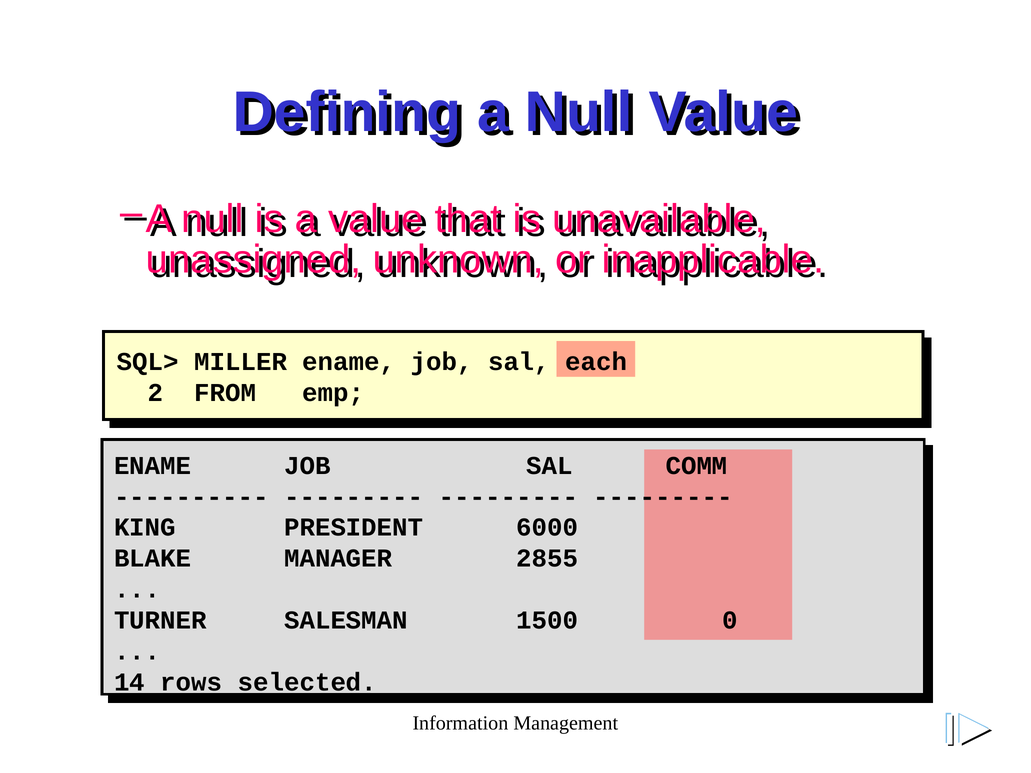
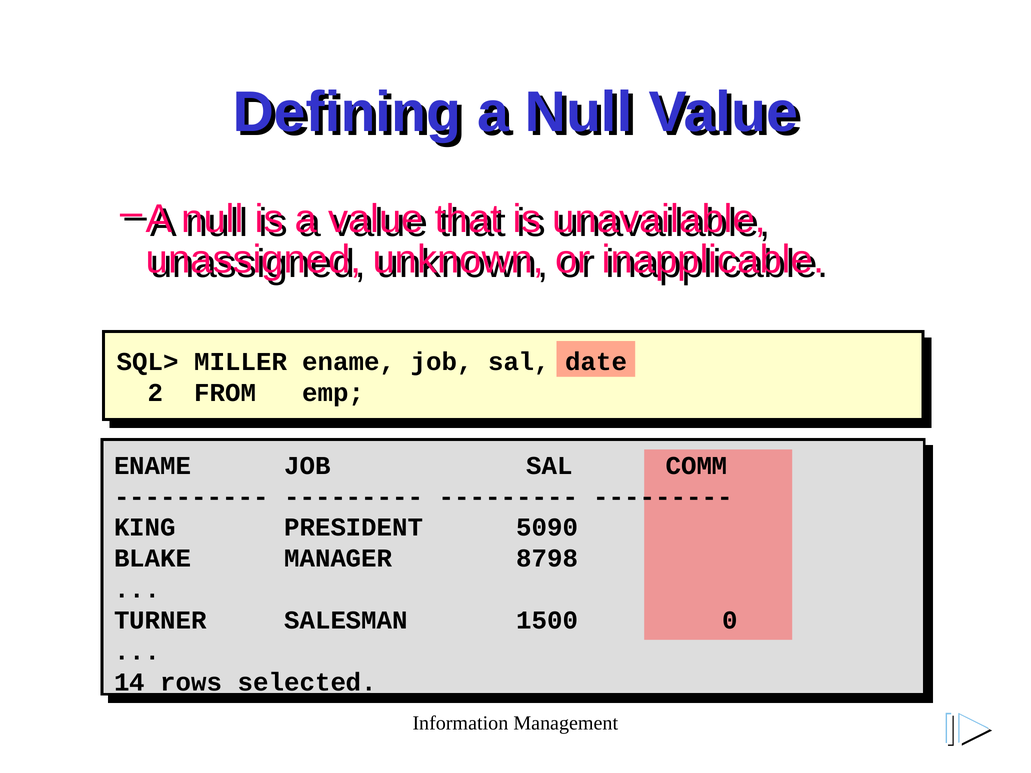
each: each -> date (596, 362)
6000: 6000 -> 5090 (547, 528)
2855: 2855 -> 8798 (547, 559)
